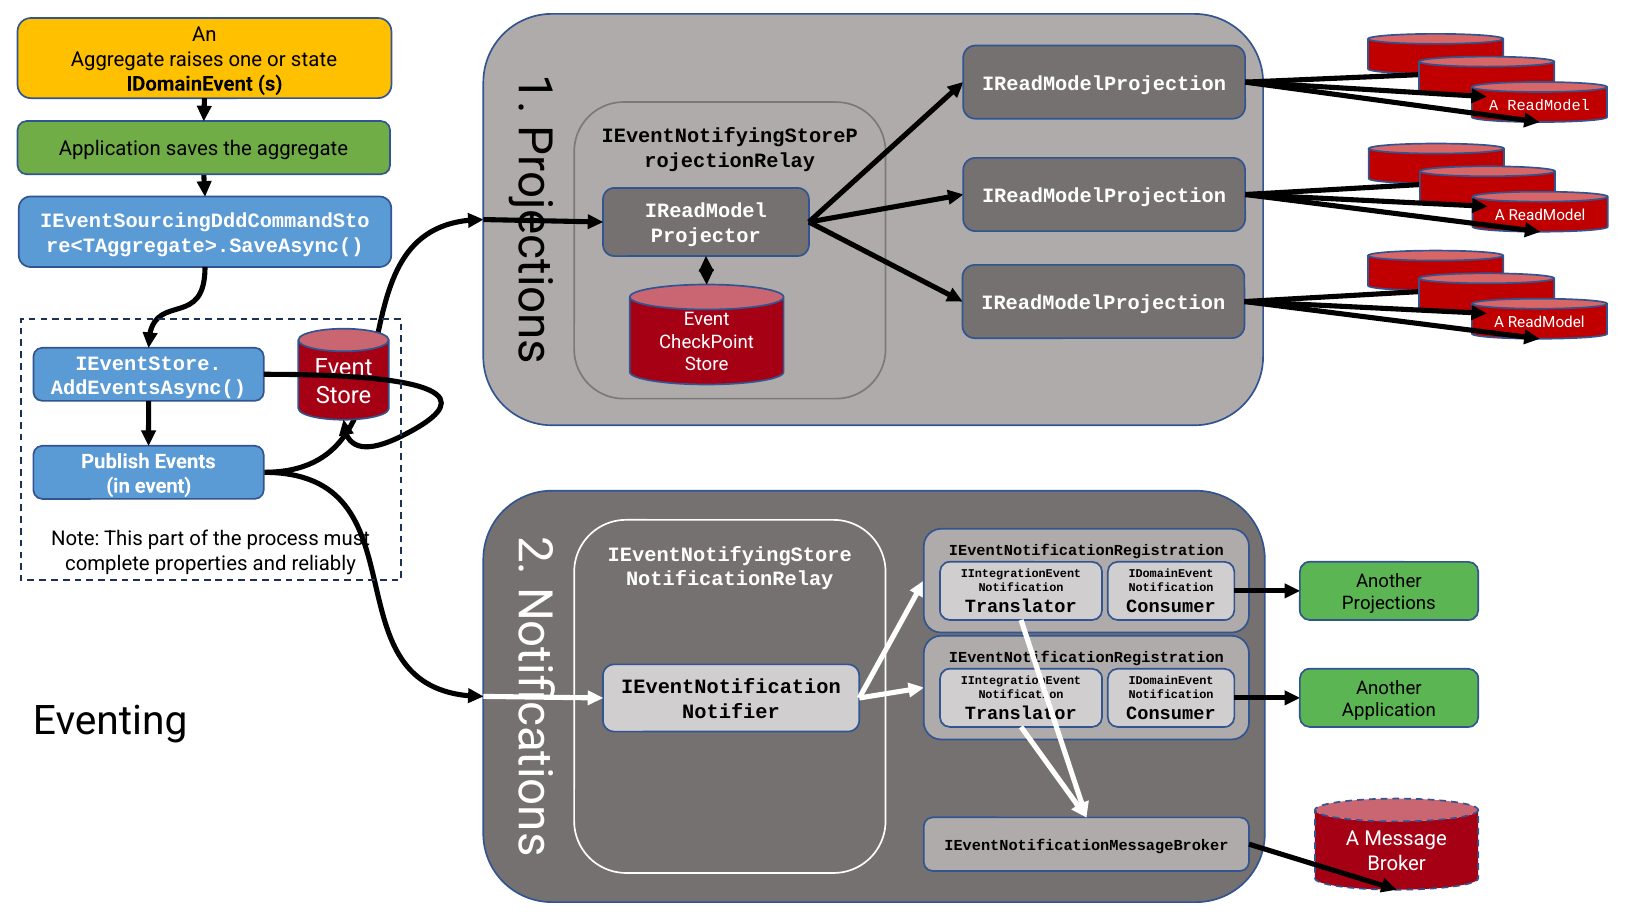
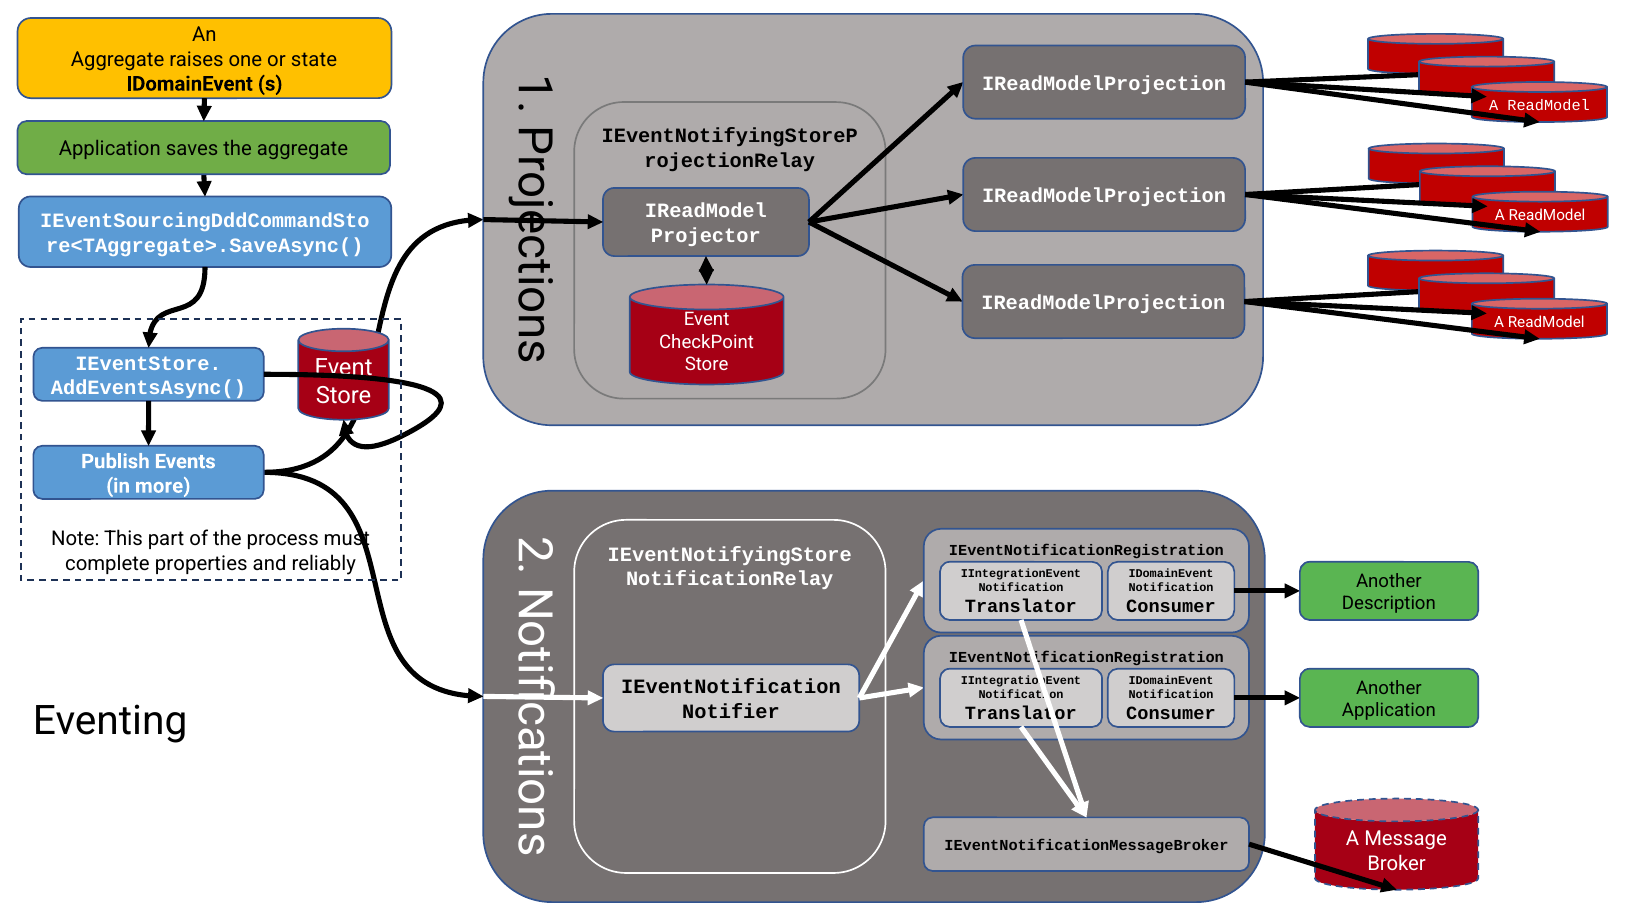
in event: event -> more (163, 486)
Projections: Projections -> Description (1389, 603)
